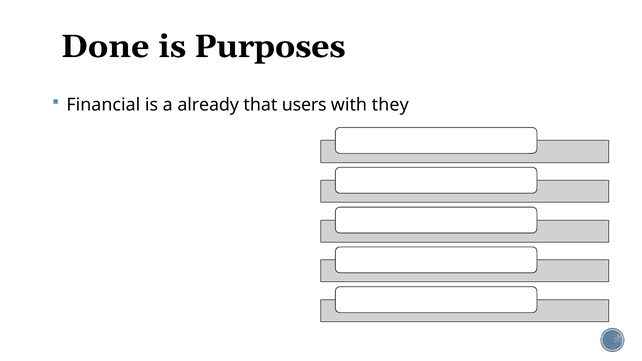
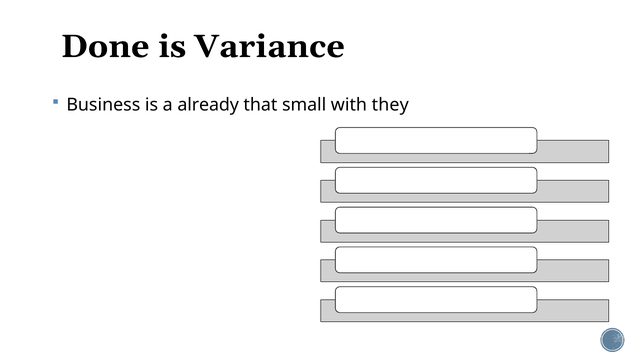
Purposes: Purposes -> Variance (270, 46)
Financial: Financial -> Business (103, 105)
users: users -> small (304, 105)
